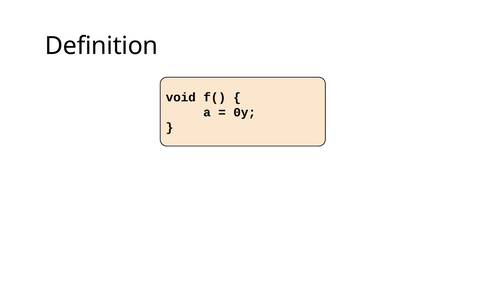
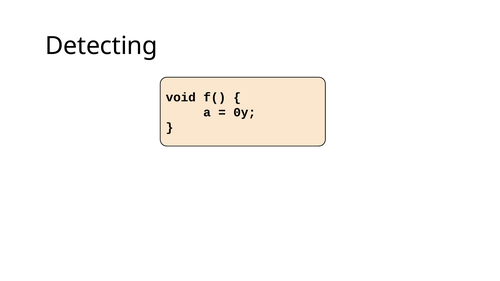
Definition: Definition -> Detecting (101, 46)
